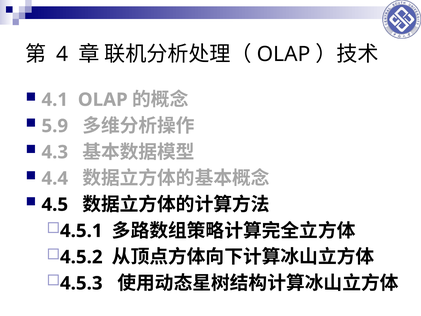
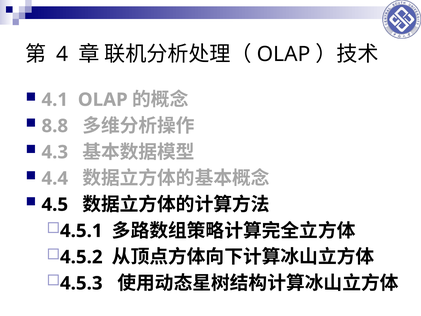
5.9: 5.9 -> 8.8 (55, 126)
